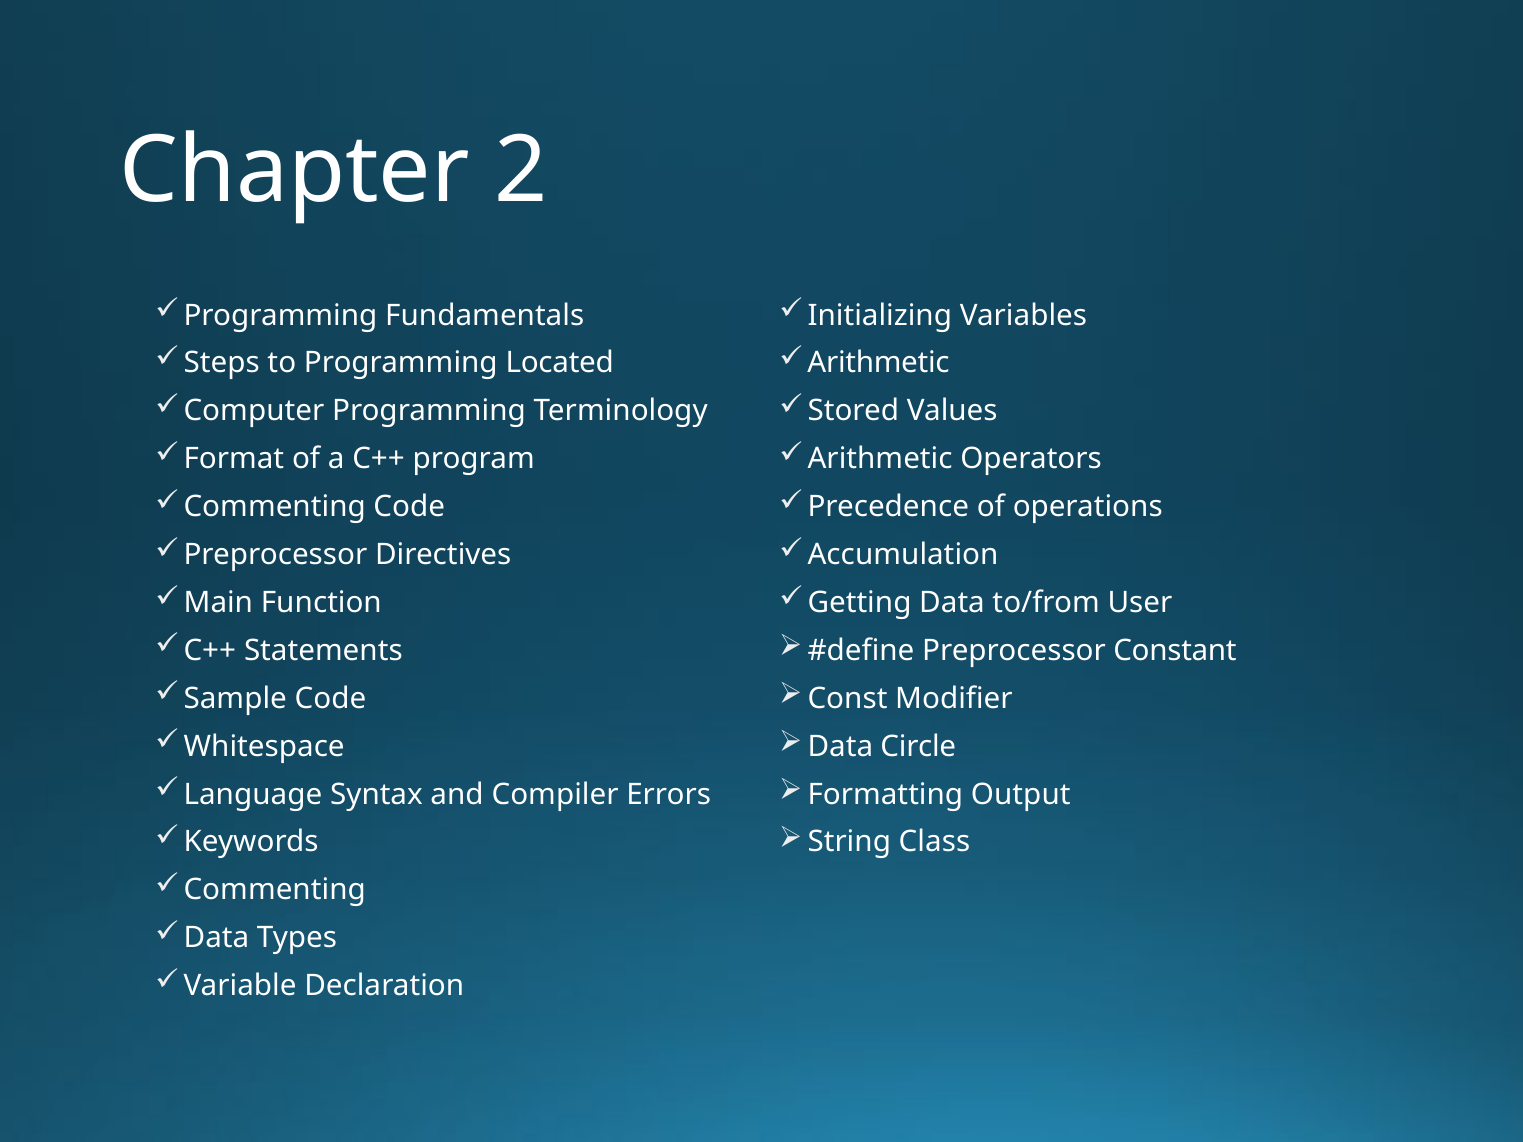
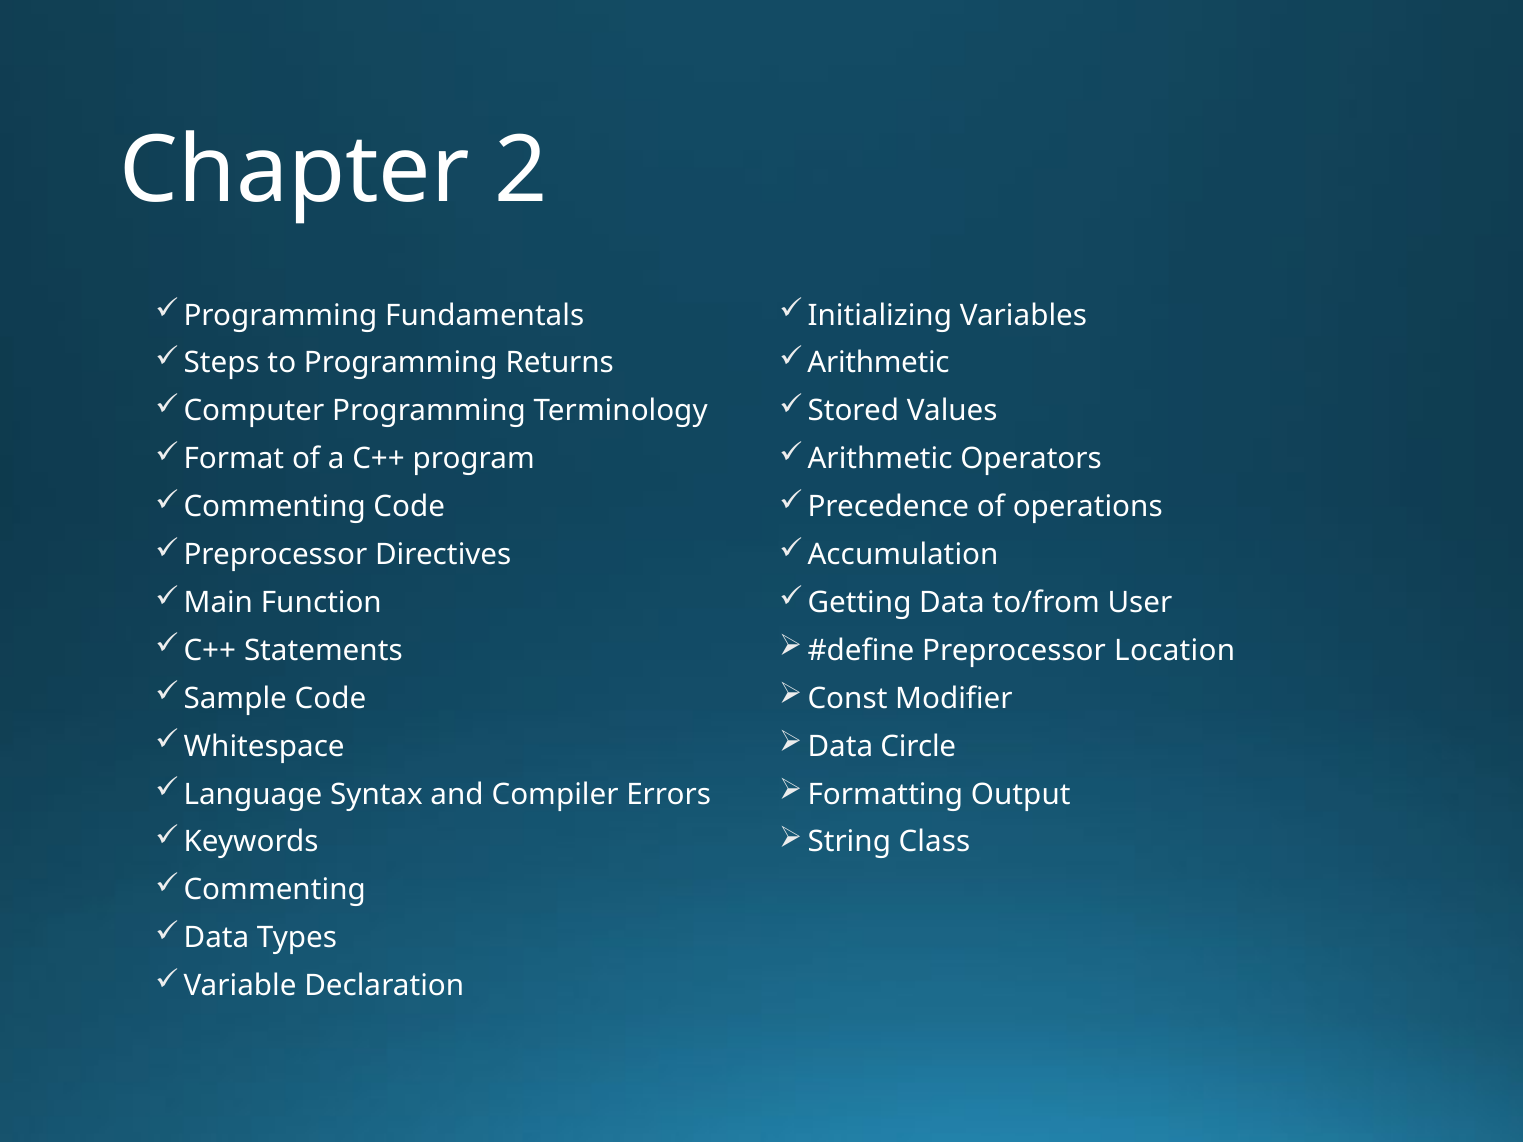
Located: Located -> Returns (560, 363)
Constant: Constant -> Location (1175, 651)
